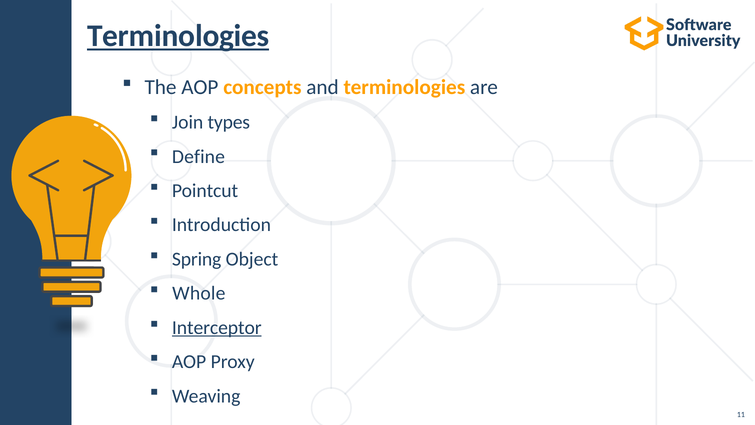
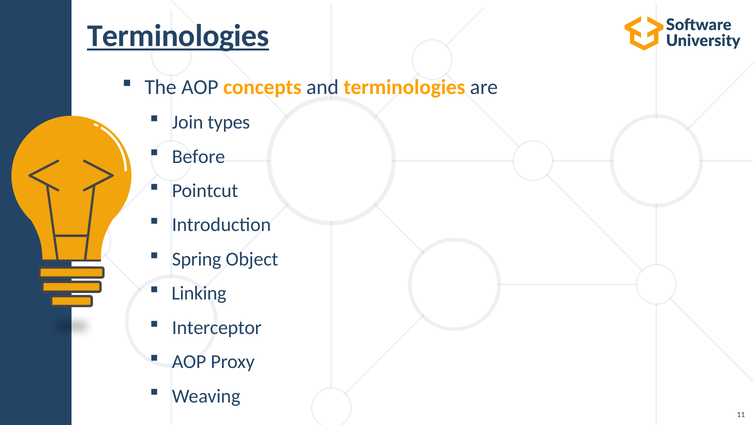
Define: Define -> Before (199, 156)
Whole: Whole -> Linking (199, 293)
Interceptor underline: present -> none (217, 327)
